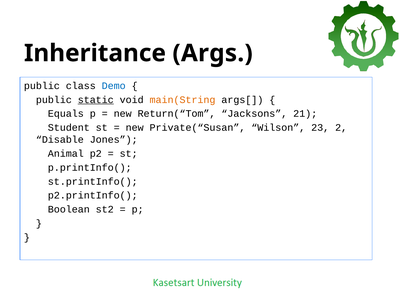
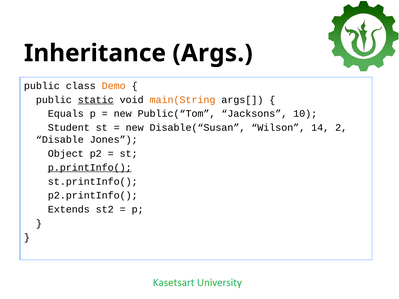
Demo colour: blue -> orange (114, 86)
Return(“Tom: Return(“Tom -> Public(“Tom (177, 114)
21: 21 -> 10 (305, 114)
Private(“Susan: Private(“Susan -> Disable(“Susan (197, 128)
23: 23 -> 14 (320, 128)
Animal: Animal -> Object (66, 154)
p.printInfo( underline: none -> present (90, 168)
Boolean: Boolean -> Extends (69, 210)
